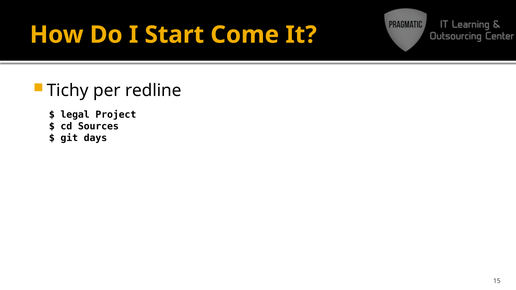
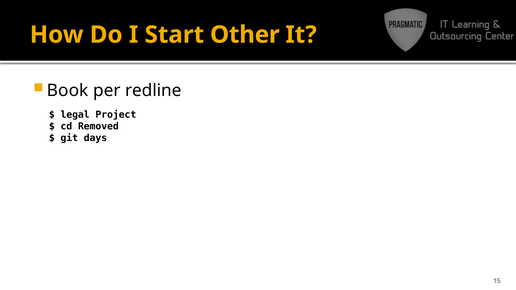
Come: Come -> Other (245, 35)
Tichy: Tichy -> Book (68, 91)
Sources: Sources -> Removed (98, 126)
